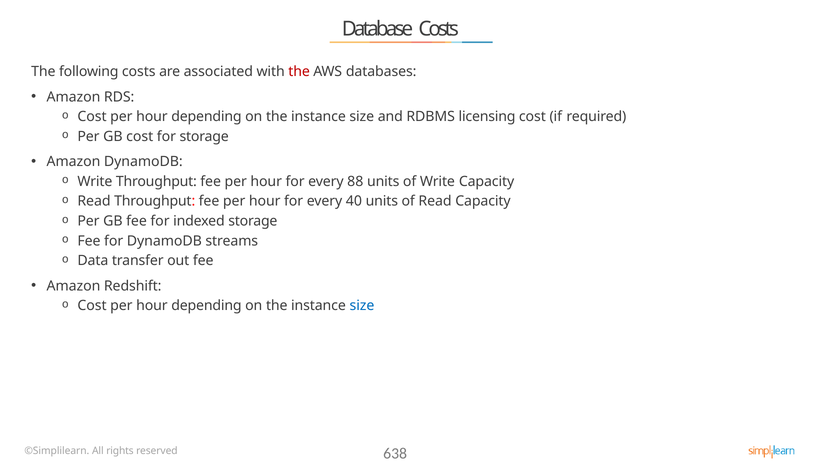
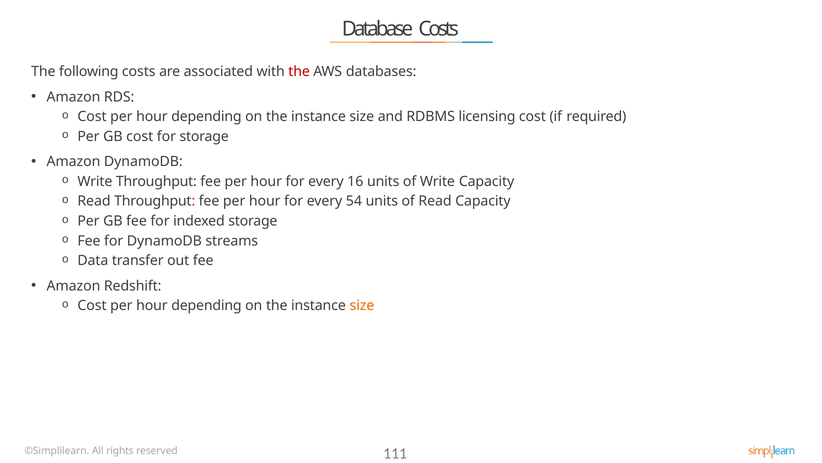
88: 88 -> 16 (355, 181)
40: 40 -> 54 (354, 201)
size colour: blue -> orange (362, 305)
638: 638 -> 111 (395, 453)
